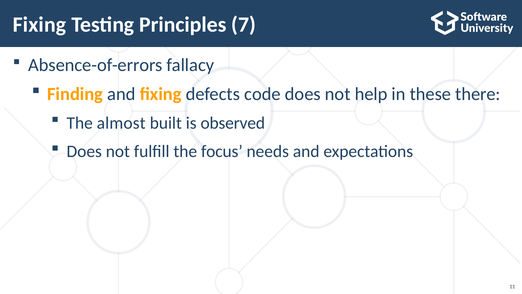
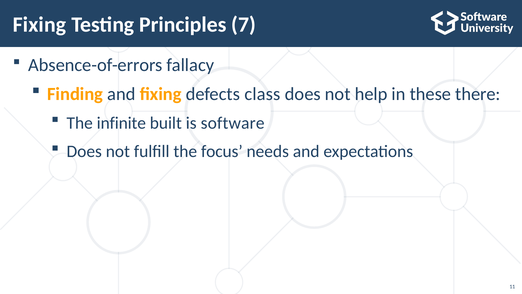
code: code -> class (262, 94)
almost: almost -> infinite (121, 123)
observed: observed -> software (233, 123)
